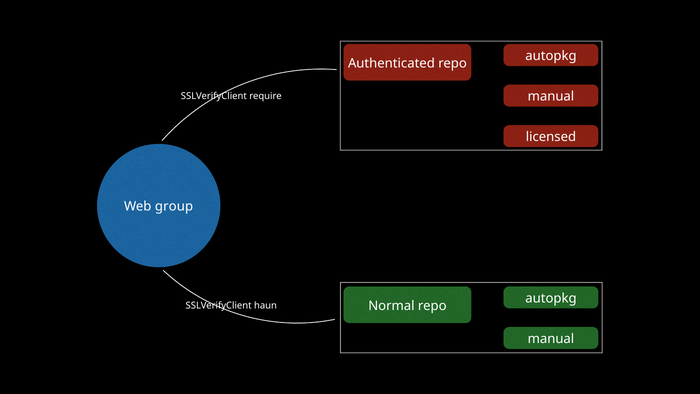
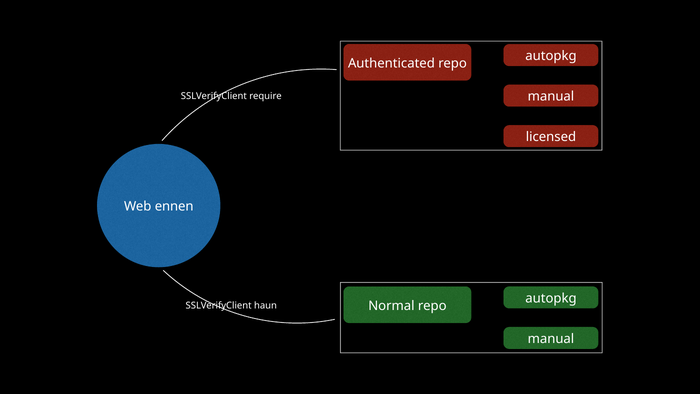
group: group -> ennen (174, 206)
